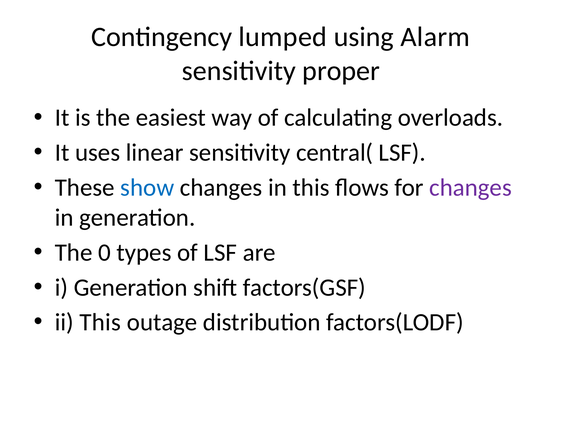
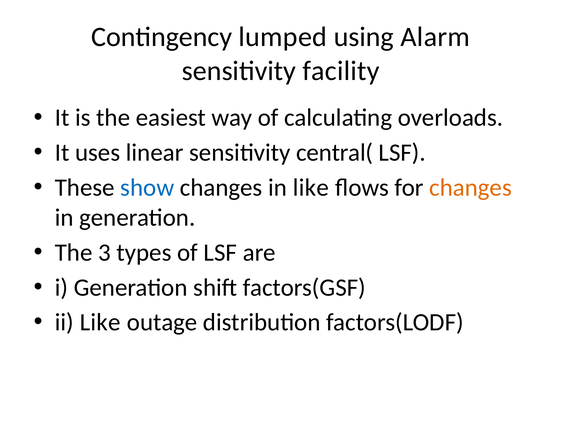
proper: proper -> facility (341, 71)
in this: this -> like (311, 188)
changes colour: purple -> orange (471, 188)
0: 0 -> 3 (104, 253)
ii This: This -> Like (100, 323)
